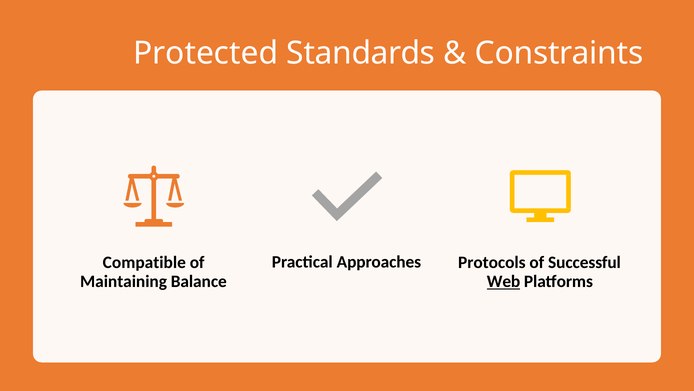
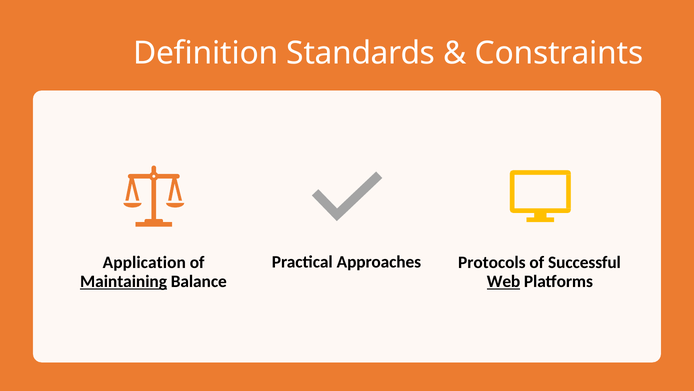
Protected: Protected -> Definition (206, 53)
Compatible: Compatible -> Application (144, 262)
Maintaining underline: none -> present (124, 281)
